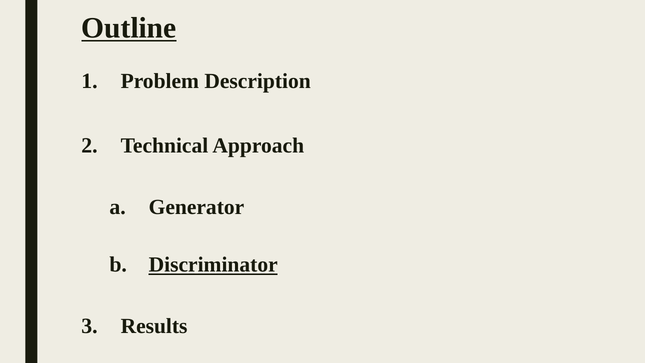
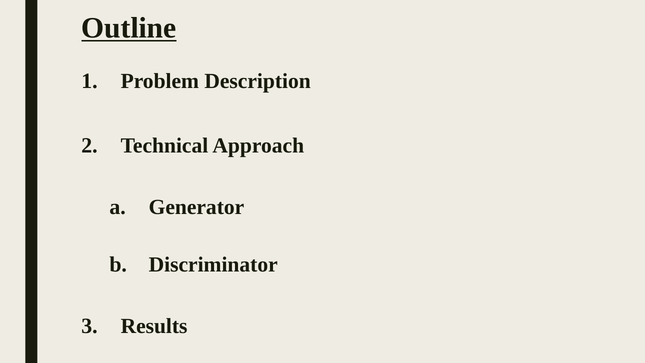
Discriminator underline: present -> none (213, 265)
